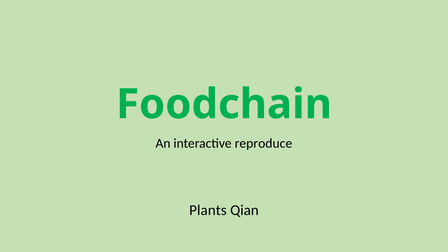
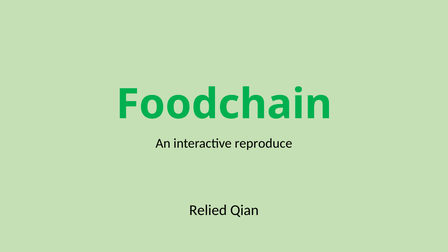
Plants: Plants -> Relied (208, 210)
